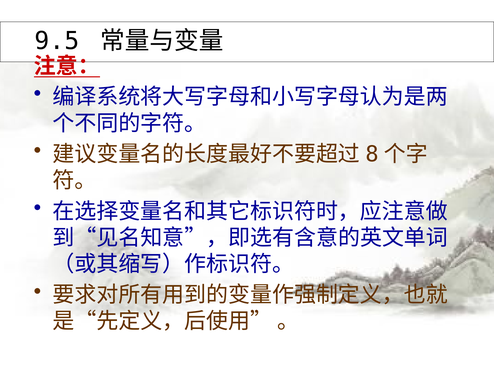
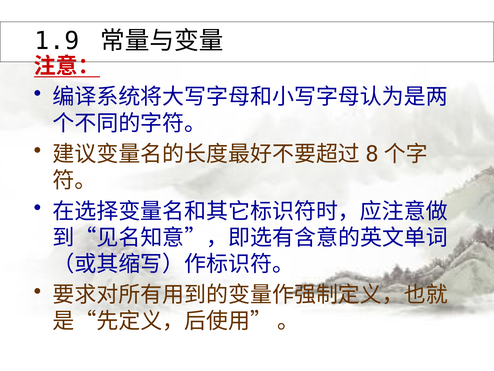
9.5: 9.5 -> 1.9 (57, 41)
